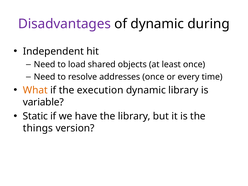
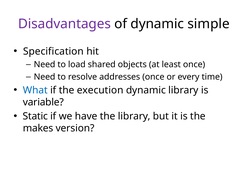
during: during -> simple (209, 24)
Independent: Independent -> Specification (53, 51)
What colour: orange -> blue (35, 90)
things: things -> makes (38, 128)
